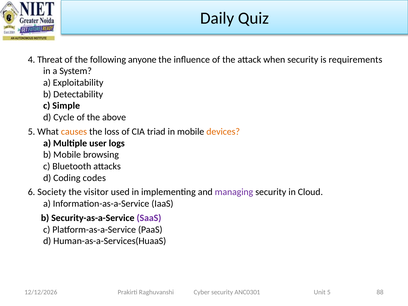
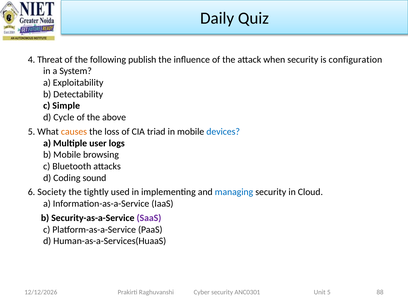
anyone: anyone -> publish (142, 59)
requirements: requirements -> configuration (355, 59)
devices colour: orange -> blue (223, 132)
codes: codes -> sound (94, 178)
visitor: visitor -> tightly (96, 192)
managing colour: purple -> blue (234, 192)
